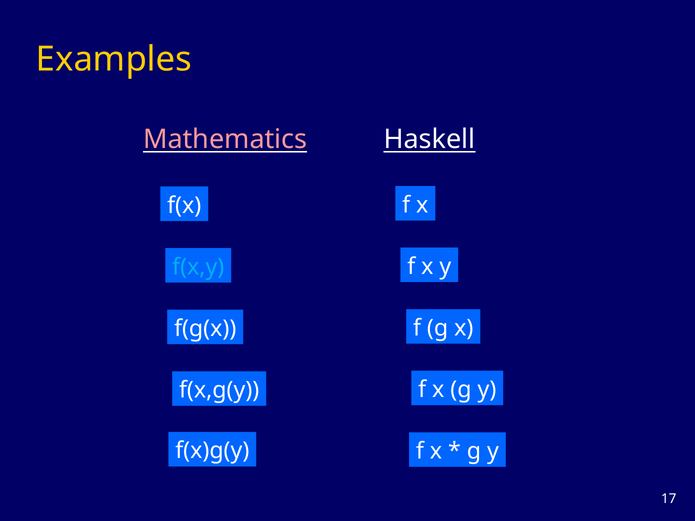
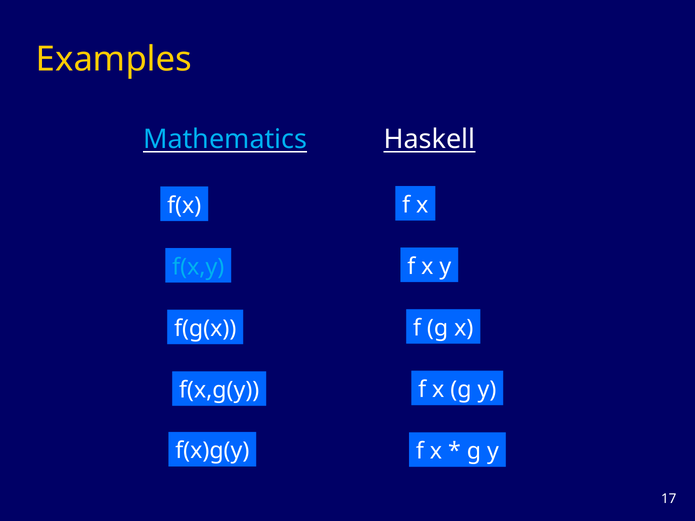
Mathematics colour: pink -> light blue (225, 139)
